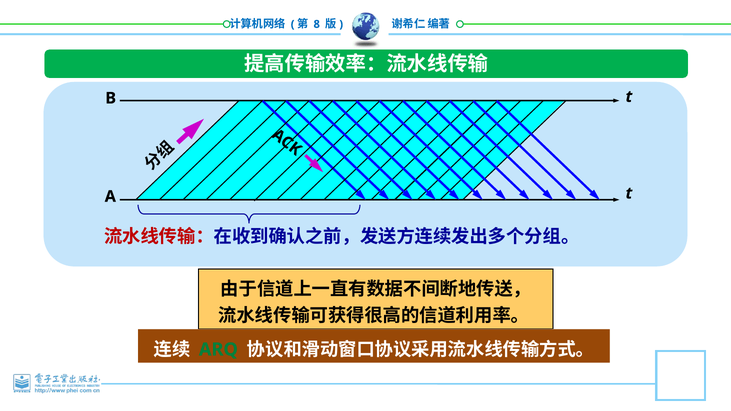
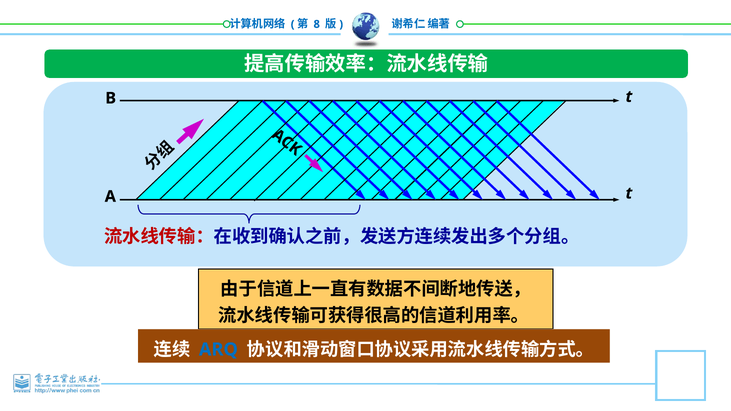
ARQ colour: green -> blue (218, 350)
